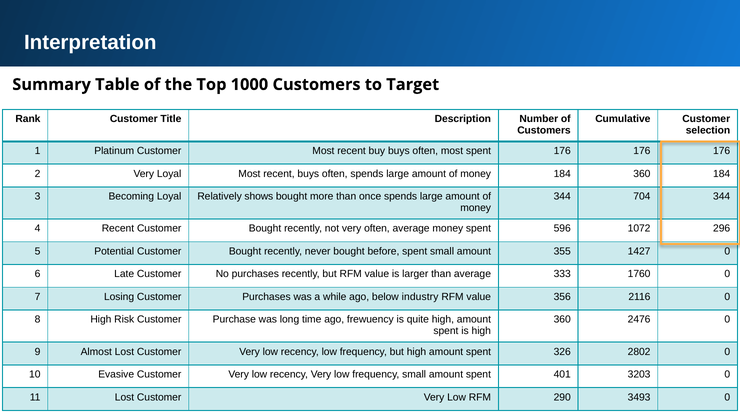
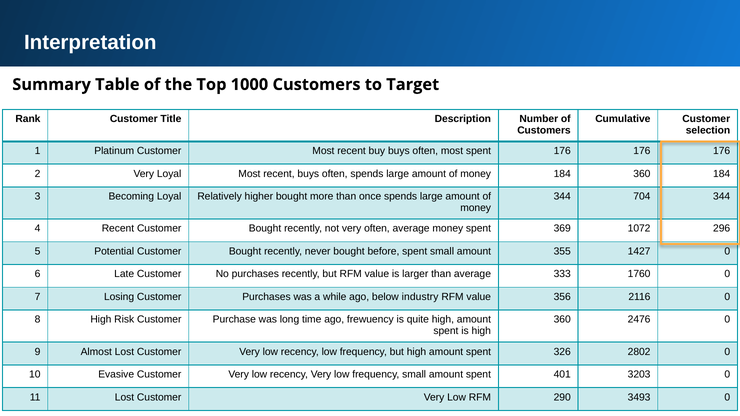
shows: shows -> higher (259, 197)
596: 596 -> 369 (562, 229)
